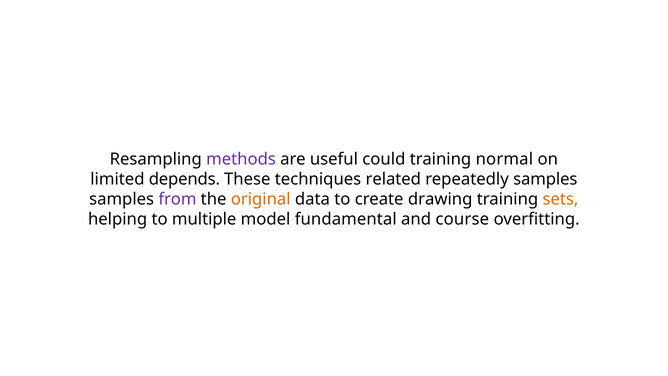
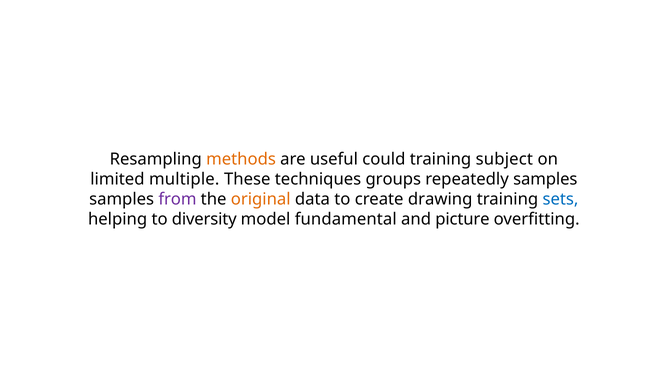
methods colour: purple -> orange (241, 159)
normal: normal -> subject (504, 159)
depends: depends -> multiple (184, 179)
related: related -> groups (393, 179)
sets colour: orange -> blue (561, 199)
multiple: multiple -> diversity (204, 219)
course: course -> picture (462, 219)
